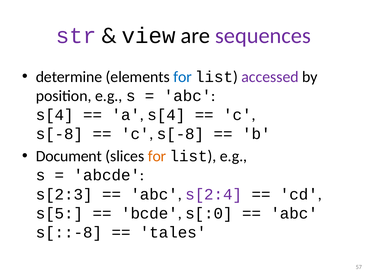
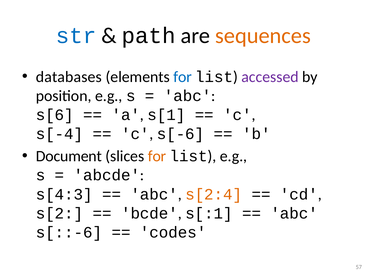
str colour: purple -> blue (76, 36)
view: view -> path (149, 36)
sequences colour: purple -> orange (263, 36)
determine: determine -> databases (69, 77)
s[4: s[4 -> s[6 (55, 115)
a s[4: s[4 -> s[1 (166, 115)
s[-8: s[-8 -> s[-4 (59, 134)
s[-8: s[-8 -> s[-6 (181, 134)
s[2:3: s[2:3 -> s[4:3 (64, 194)
s[2:4 colour: purple -> orange (214, 194)
s[5: s[5 -> s[2 (59, 213)
s[:0: s[:0 -> s[:1 (209, 213)
s[::-8: s[::-8 -> s[::-6 (69, 232)
tales: tales -> codes (173, 232)
